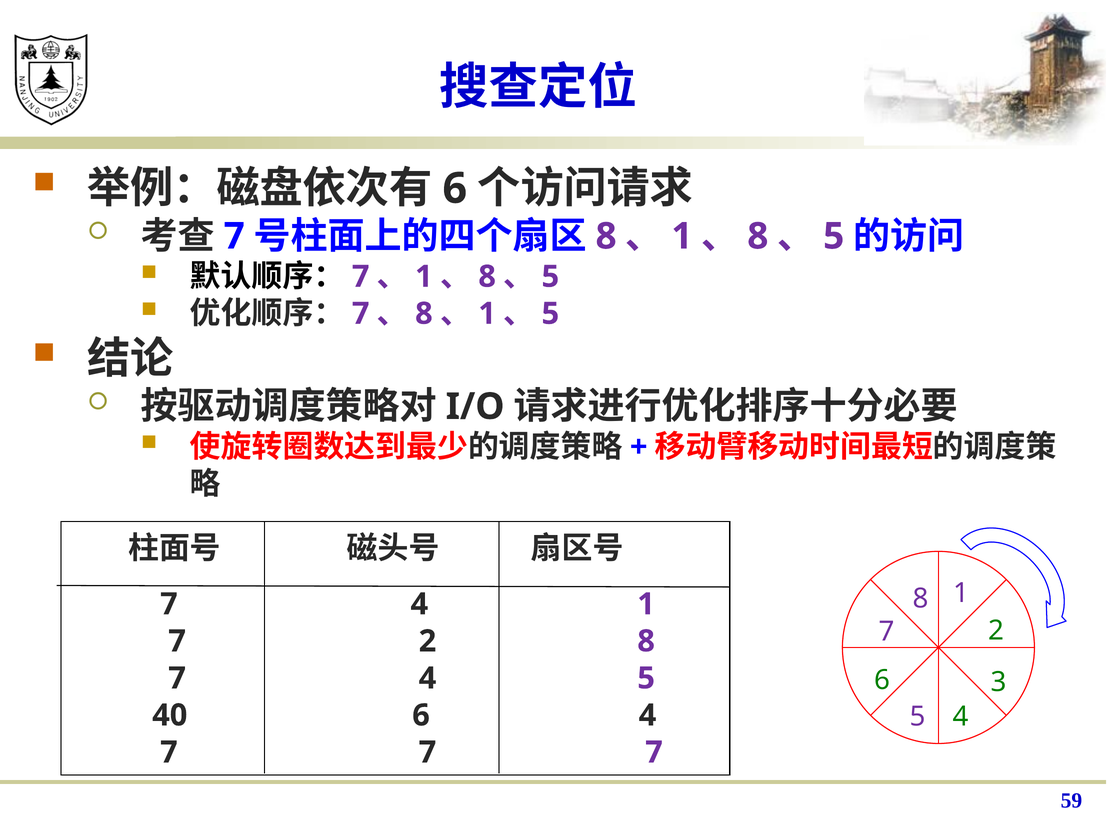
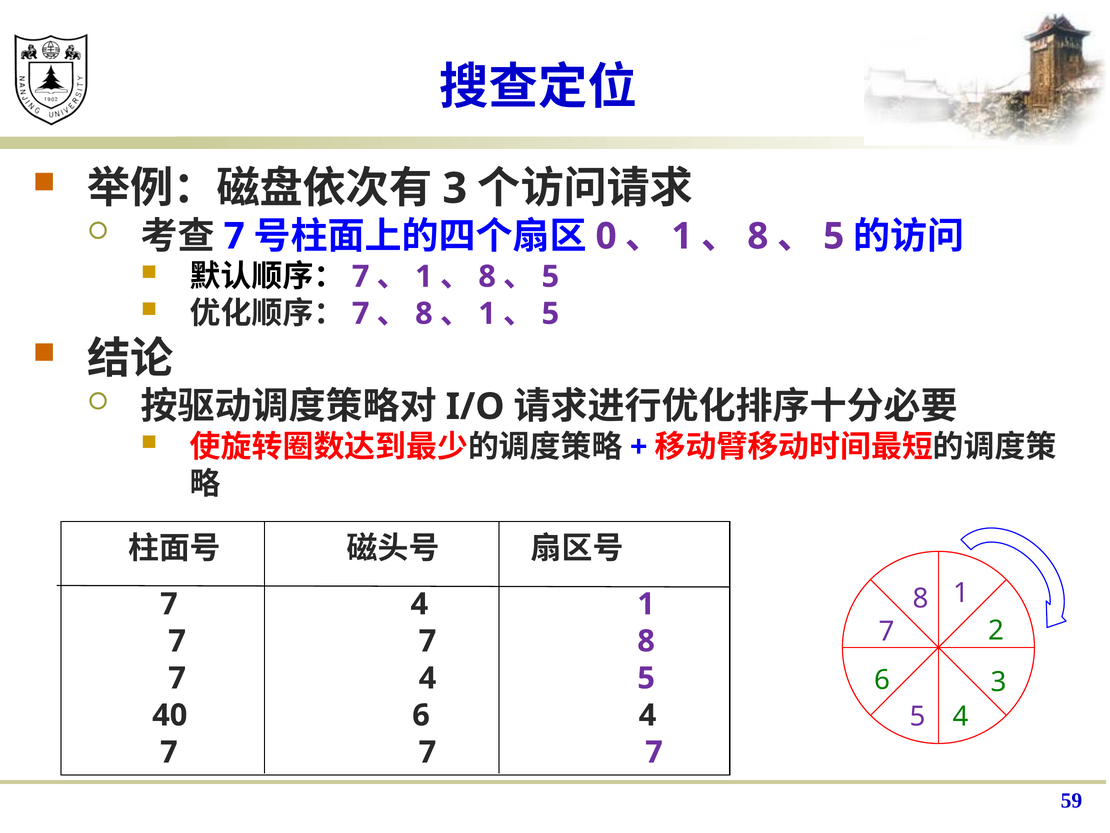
6: 6 -> 3 (455, 188)
8: 8 -> 0 (606, 236)
2: 2 -> 7 (428, 641)
